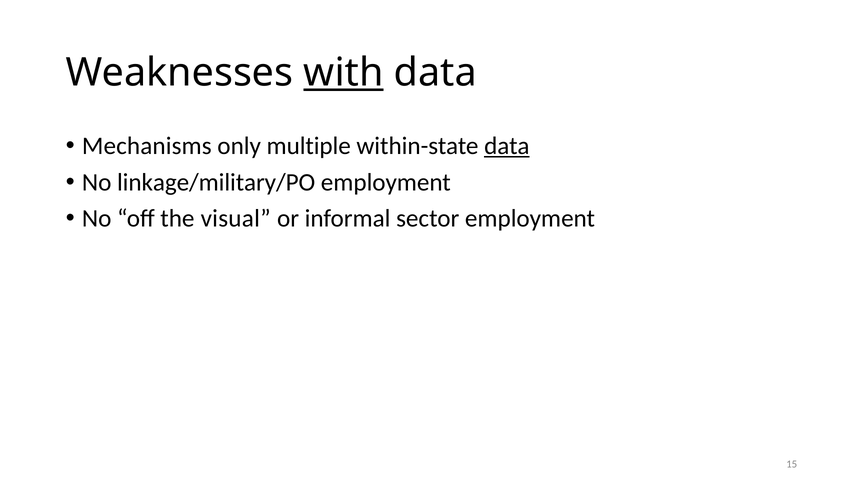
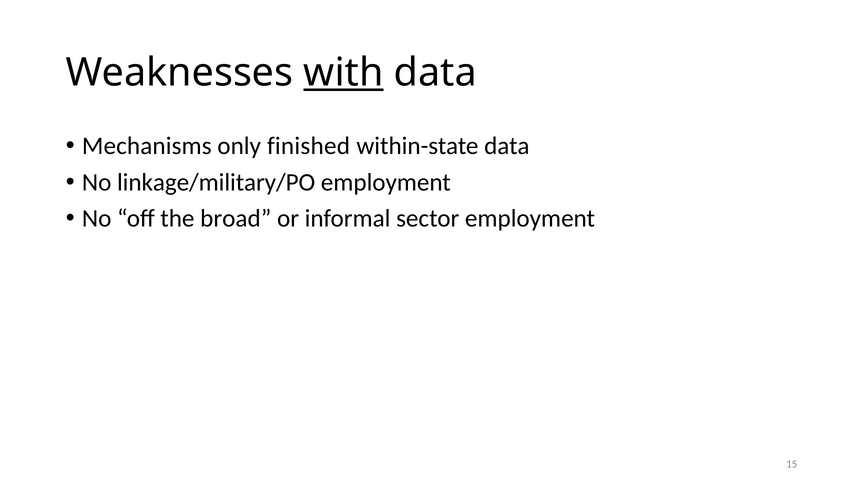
multiple: multiple -> finished (309, 146)
data underline: present -> none (507, 146)
visual: visual -> broad (236, 218)
